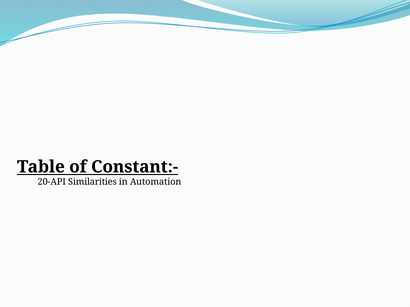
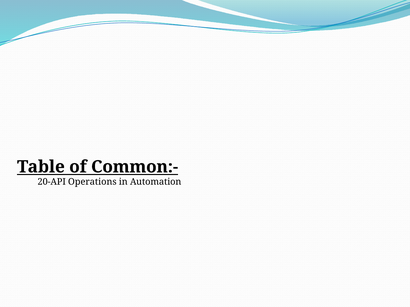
Constant:-: Constant:- -> Common:- (135, 167)
Similarities: Similarities -> Operations (92, 182)
